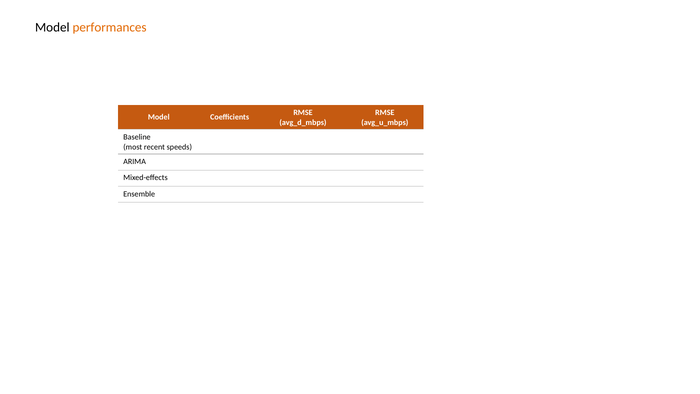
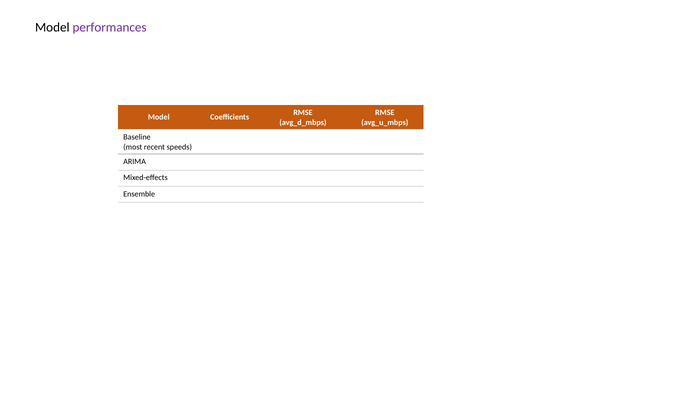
performances colour: orange -> purple (110, 28)
